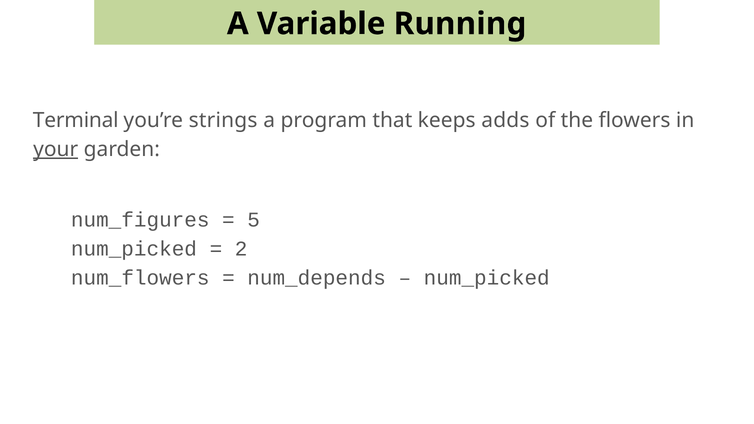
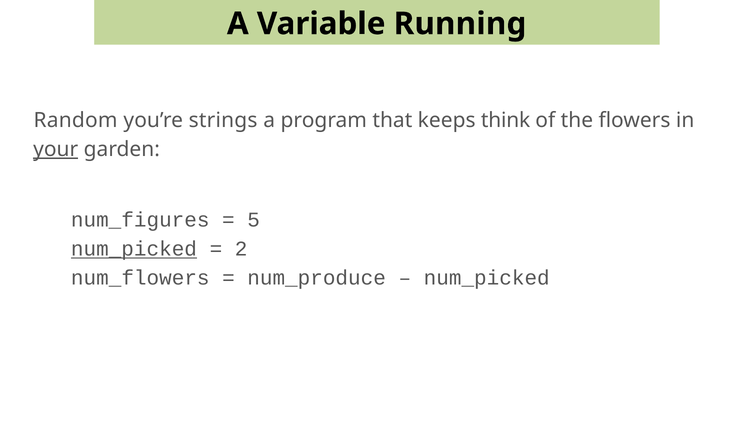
Terminal: Terminal -> Random (76, 120)
adds: adds -> think (506, 120)
num_picked underline: none -> present (134, 249)
num_depends: num_depends -> num_produce (317, 278)
